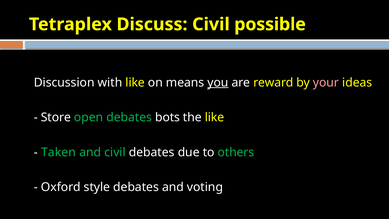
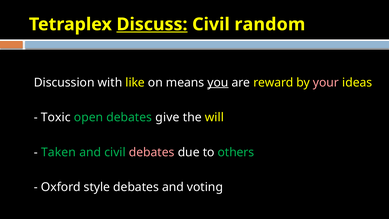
Discuss underline: none -> present (152, 24)
possible: possible -> random (270, 24)
Store: Store -> Toxic (56, 117)
bots: bots -> give (167, 117)
the like: like -> will (214, 117)
debates colour: white -> pink (152, 152)
